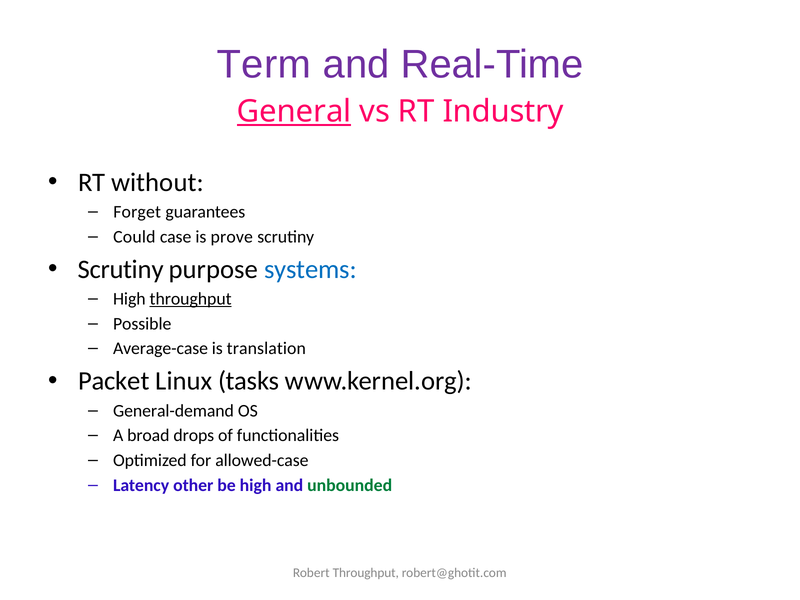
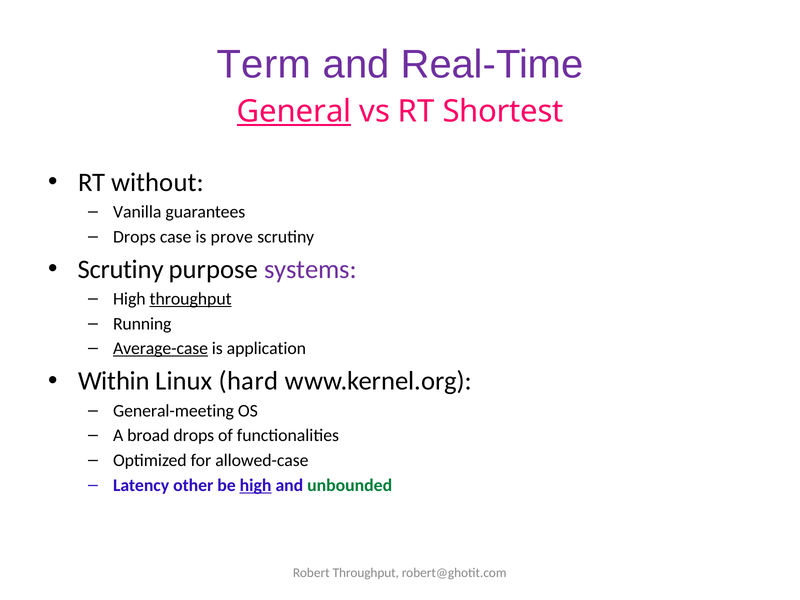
Industry: Industry -> Shortest (503, 111)
Forget: Forget -> Vanilla (137, 212)
Could: Could -> Drops (134, 237)
systems colour: blue -> purple (310, 269)
Possible: Possible -> Running (142, 324)
Average-case underline: none -> present (160, 349)
translation: translation -> application (266, 349)
Packet: Packet -> Within (114, 381)
tasks: tasks -> hard (248, 381)
General-demand: General-demand -> General-meeting (173, 411)
high underline: none -> present (256, 485)
